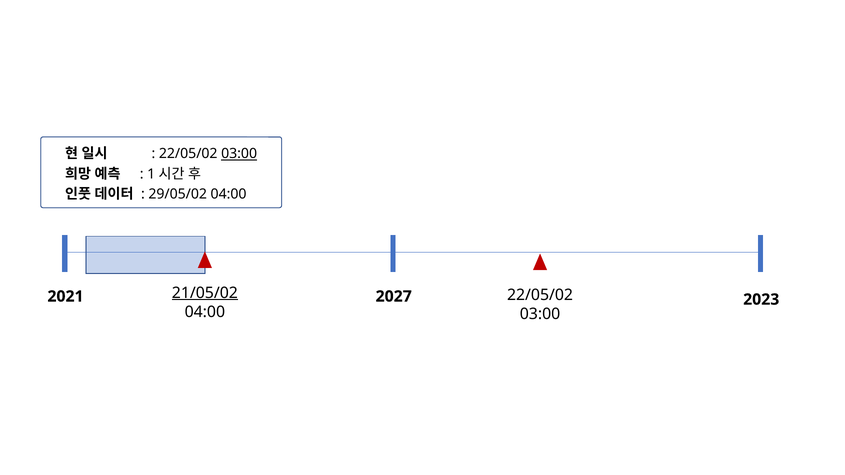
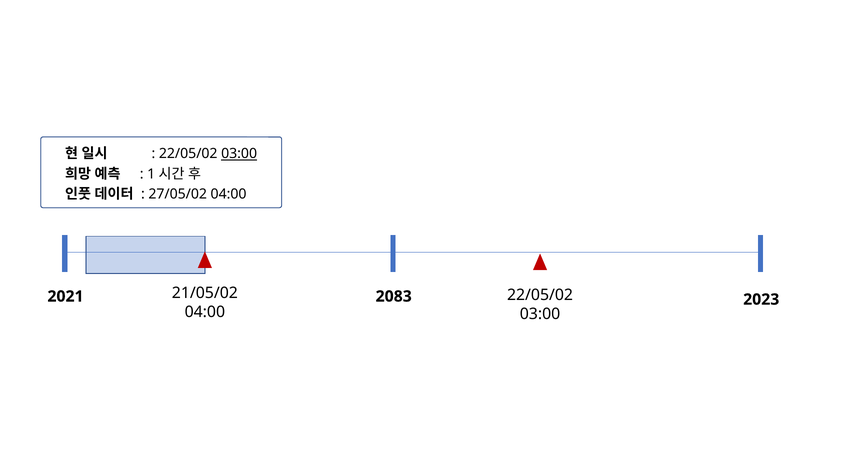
29/05/02: 29/05/02 -> 27/05/02 (178, 194)
21/05/02 underline: present -> none (205, 293)
2027: 2027 -> 2083 (394, 297)
